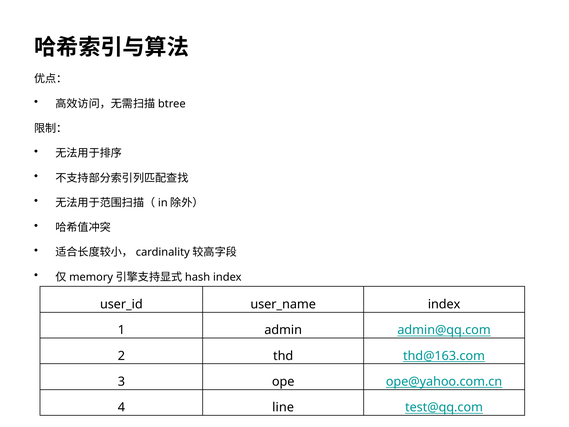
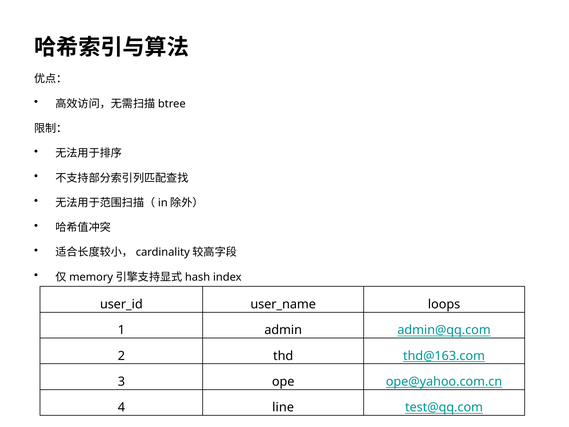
index: index -> loops (444, 304)
